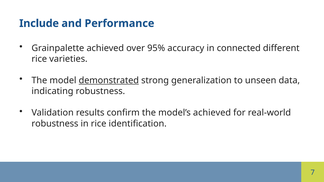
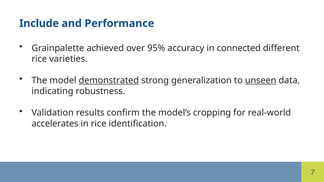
unseen underline: none -> present (261, 81)
model’s achieved: achieved -> cropping (212, 113)
robustness: robustness -> accelerates (55, 124)
